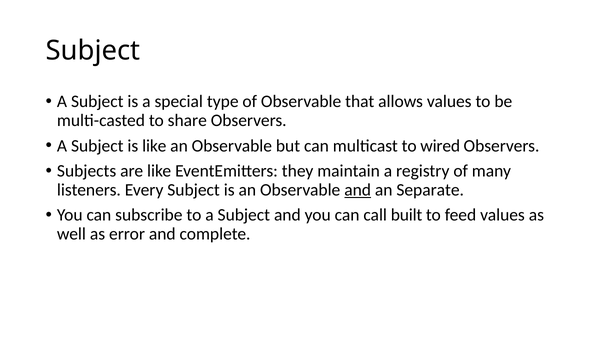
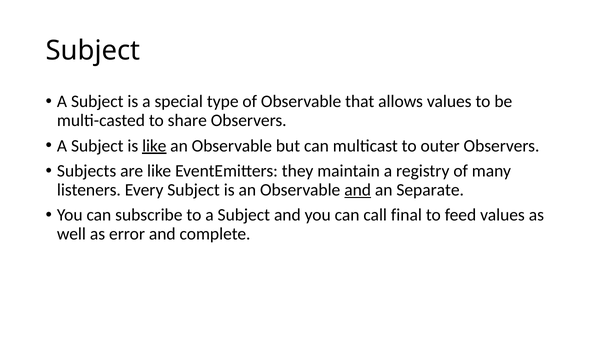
like underline: none -> present (154, 146)
wired: wired -> outer (440, 146)
built: built -> final (406, 215)
